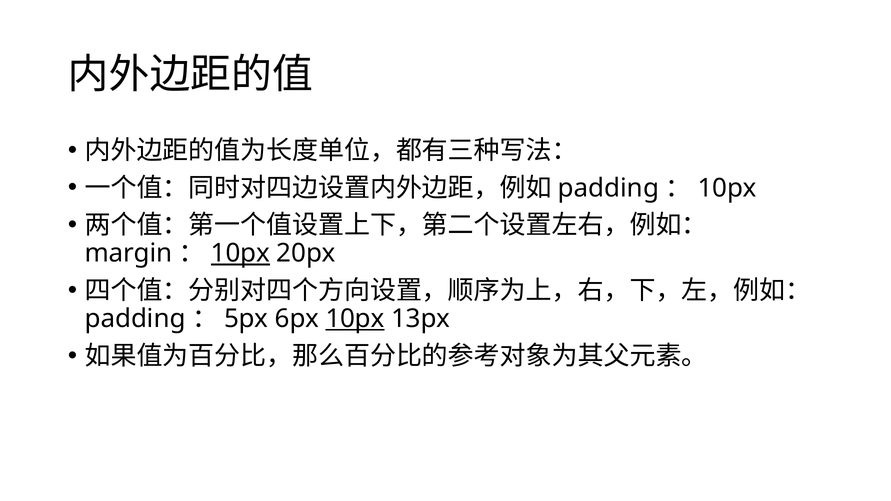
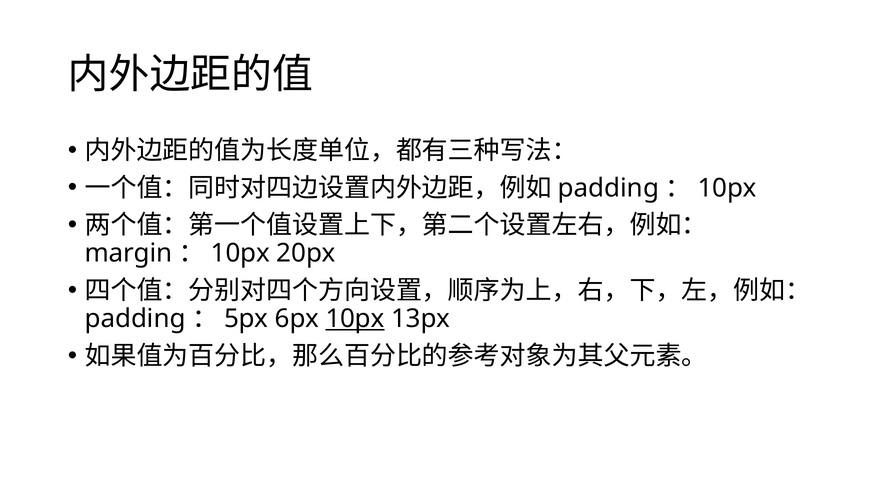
10px underline: present -> none (240, 253)
